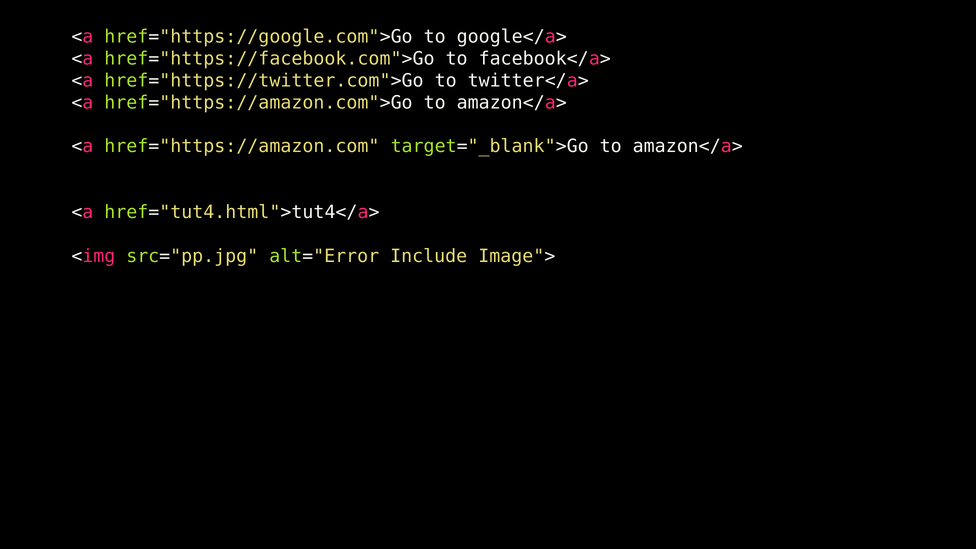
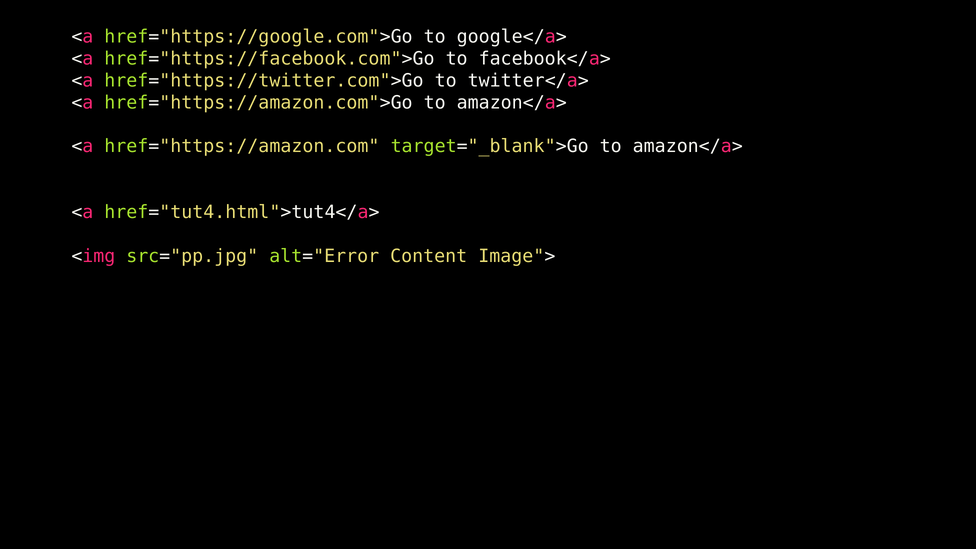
Include: Include -> Content (429, 256)
